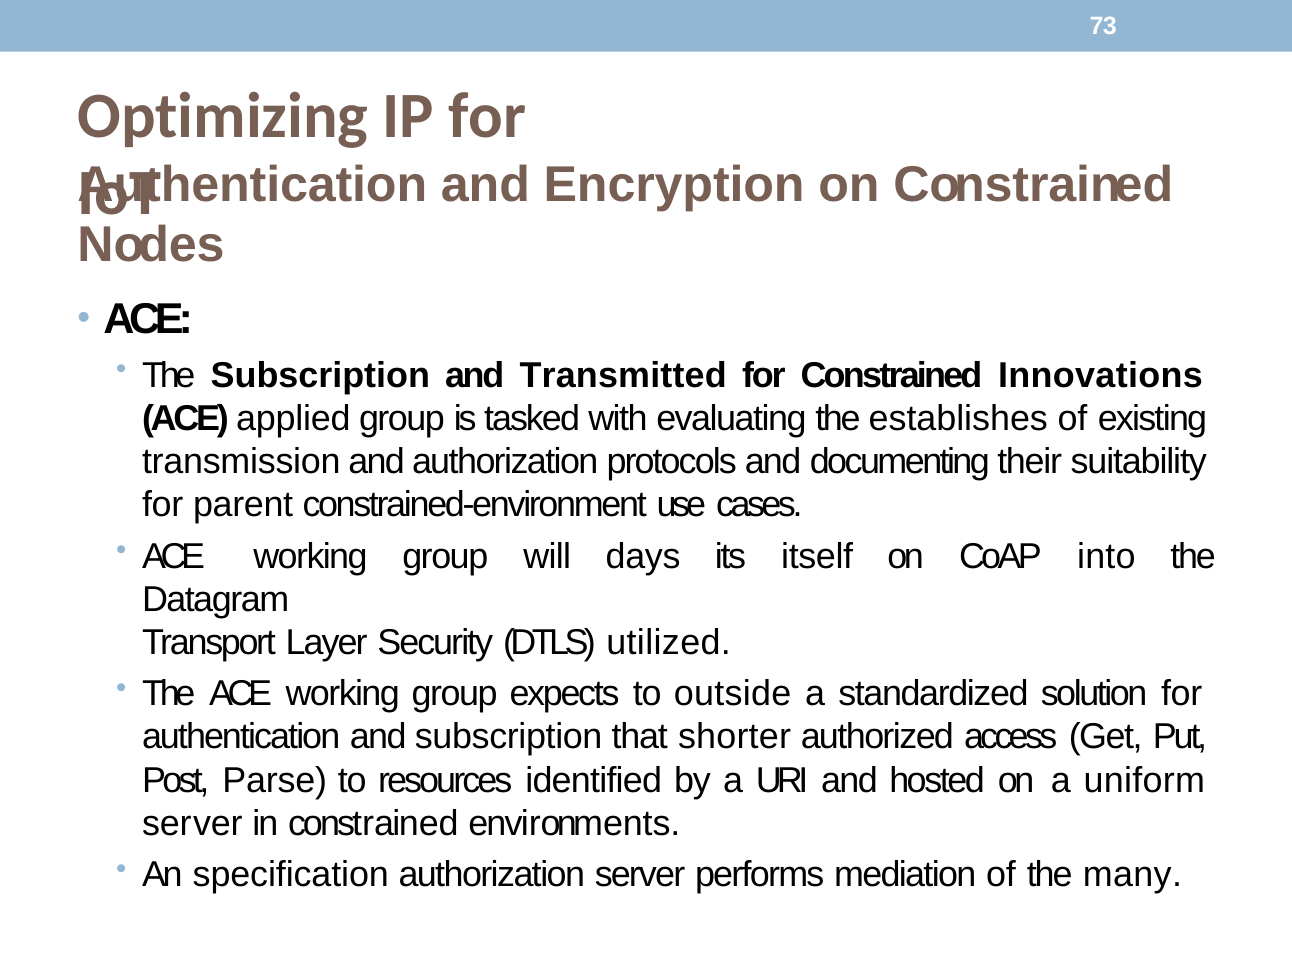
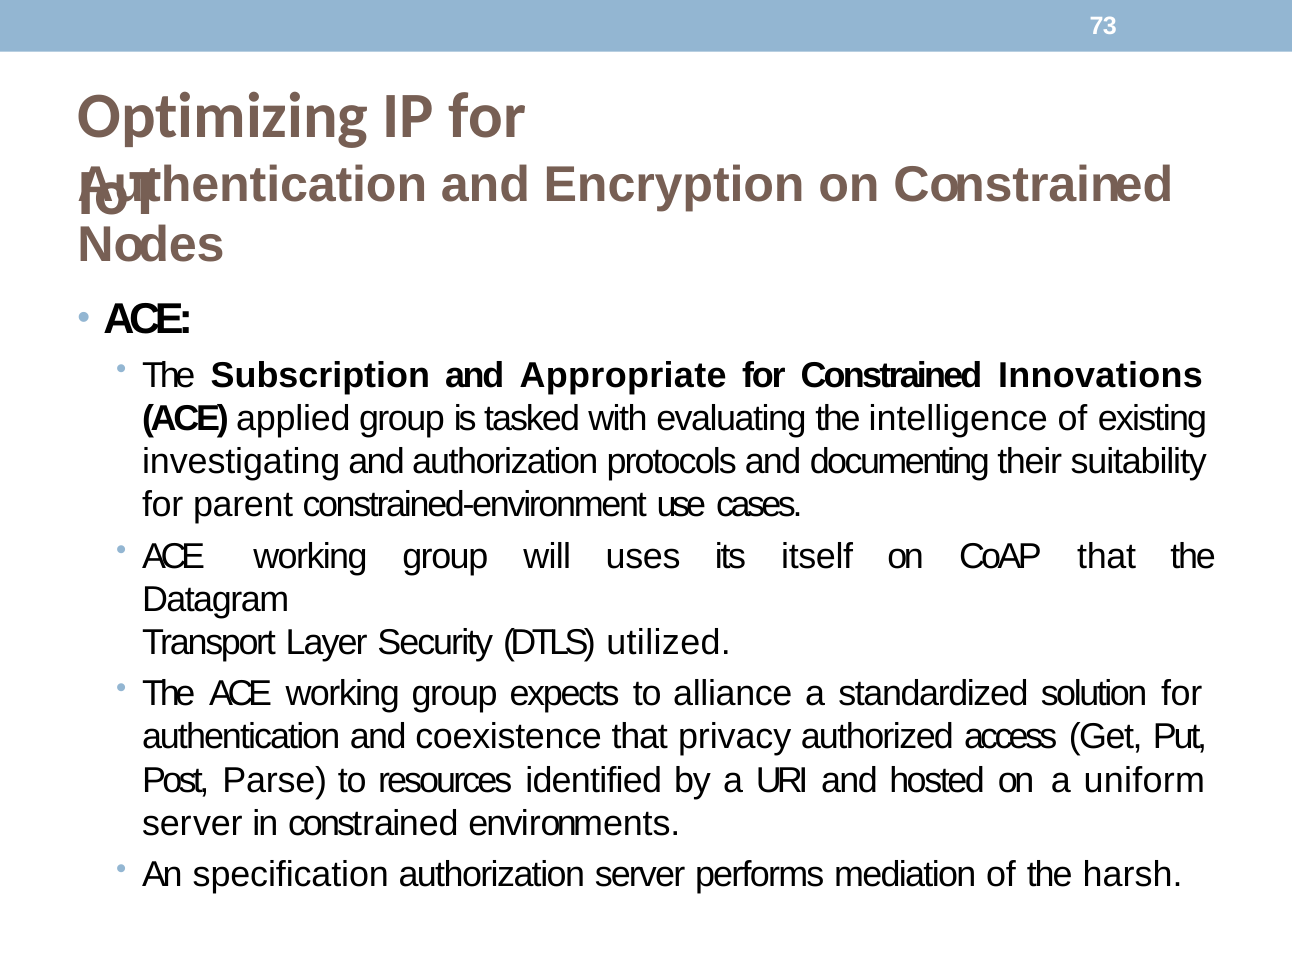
Transmitted: Transmitted -> Appropriate (623, 375)
establishes: establishes -> intelligence (958, 418)
transmission: transmission -> investigating (241, 461)
days: days -> uses (643, 556)
CoAP into: into -> that (1107, 556)
outside: outside -> alliance (733, 694)
and subscription: subscription -> coexistence (509, 737)
shorter: shorter -> privacy (735, 737)
many: many -> harsh (1133, 875)
